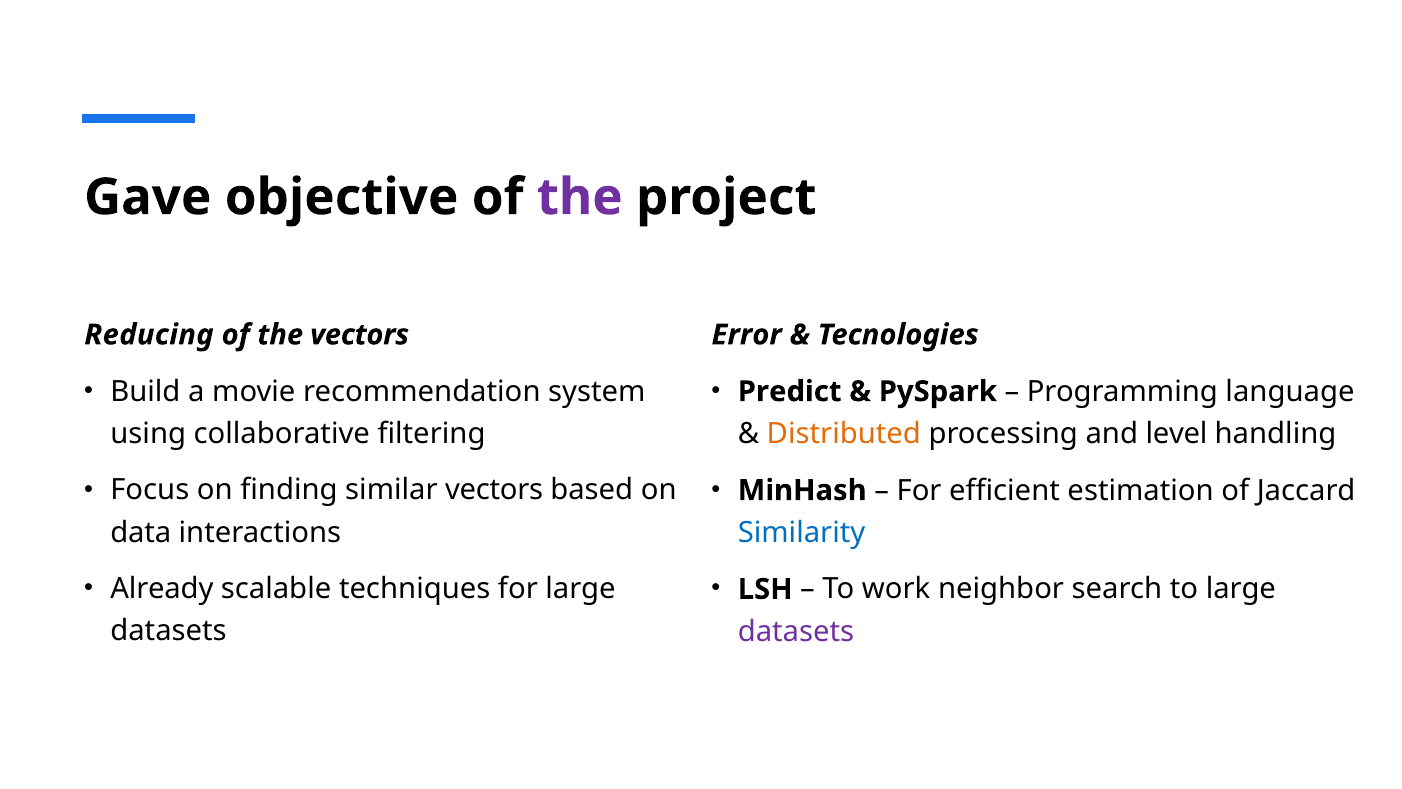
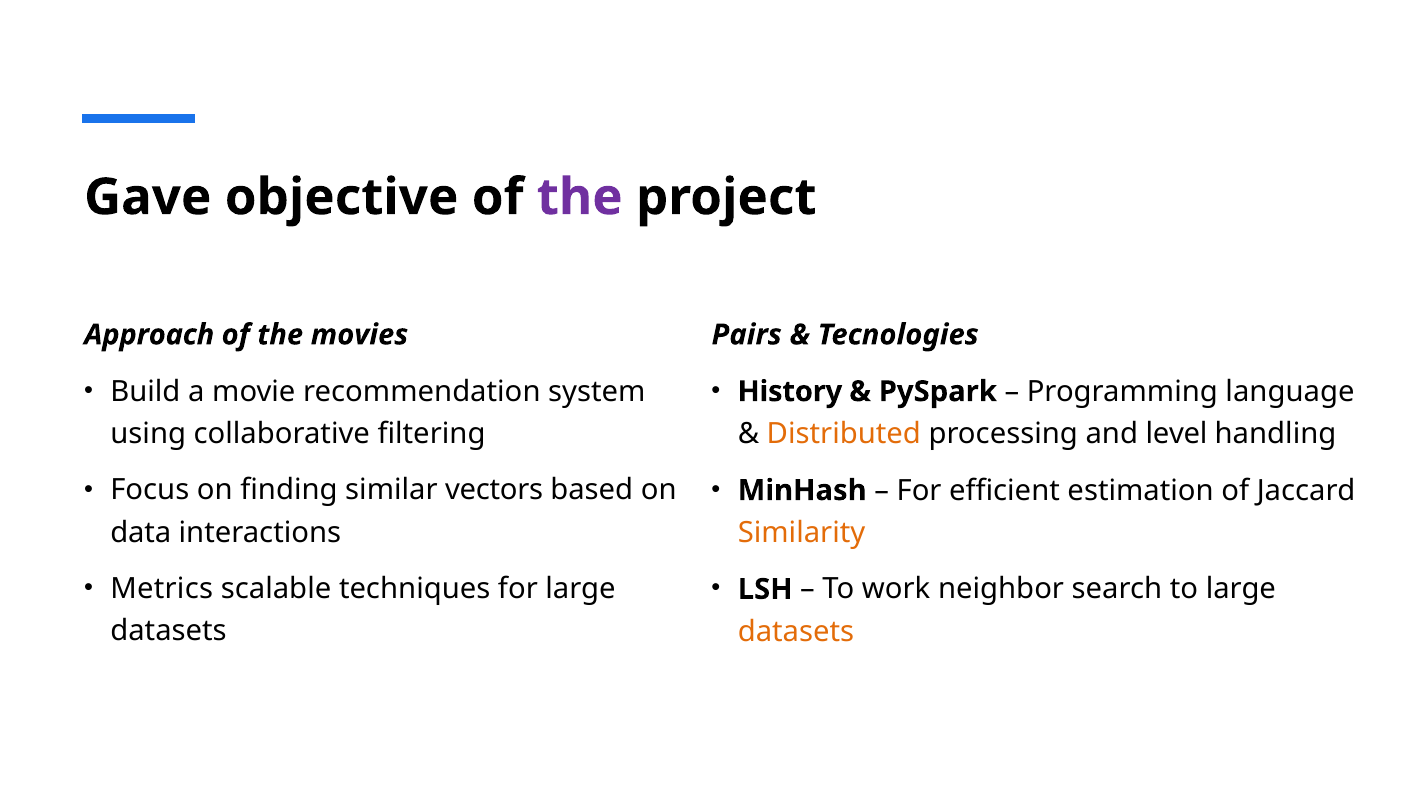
Reducing: Reducing -> Approach (149, 335)
the vectors: vectors -> movies (359, 335)
Error: Error -> Pairs (747, 335)
Predict: Predict -> History (790, 391)
Similarity colour: blue -> orange (802, 532)
Already: Already -> Metrics (162, 589)
datasets colour: purple -> orange (796, 631)
